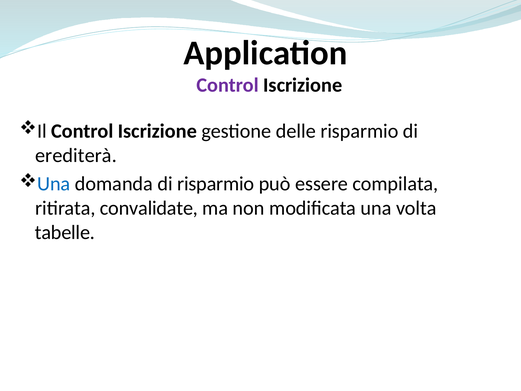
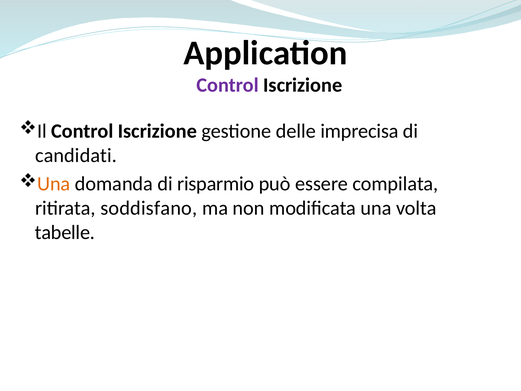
delle risparmio: risparmio -> imprecisa (359, 131)
erediterà: erediterà -> candidati (76, 155)
Una colour: blue -> orange (54, 184)
convalidate: convalidate -> soddisfano (149, 208)
